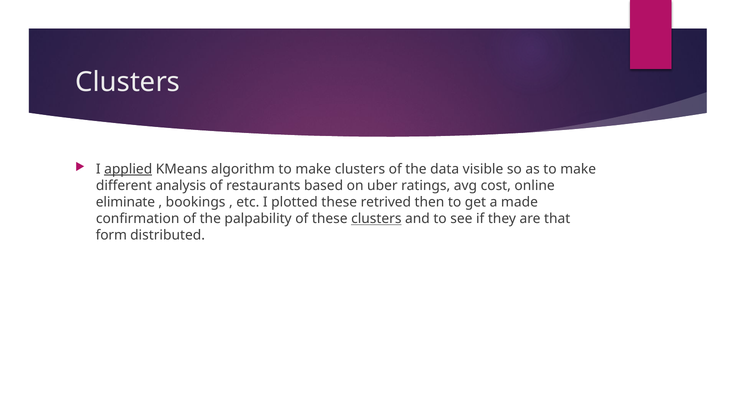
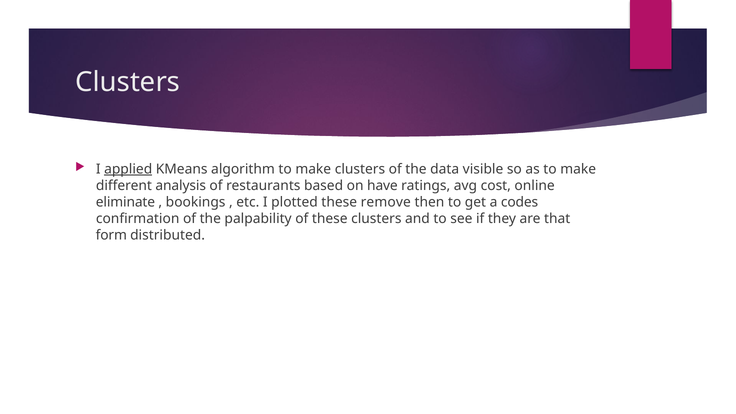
uber: uber -> have (382, 186)
retrived: retrived -> remove (386, 202)
made: made -> codes (520, 202)
clusters underline: present -> none (376, 219)
